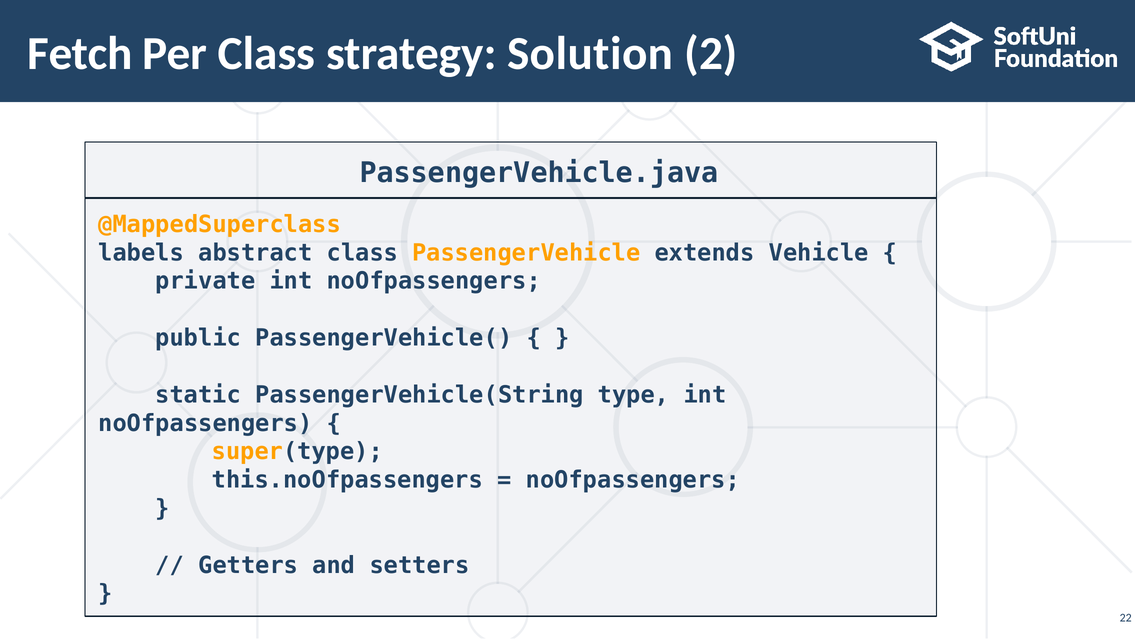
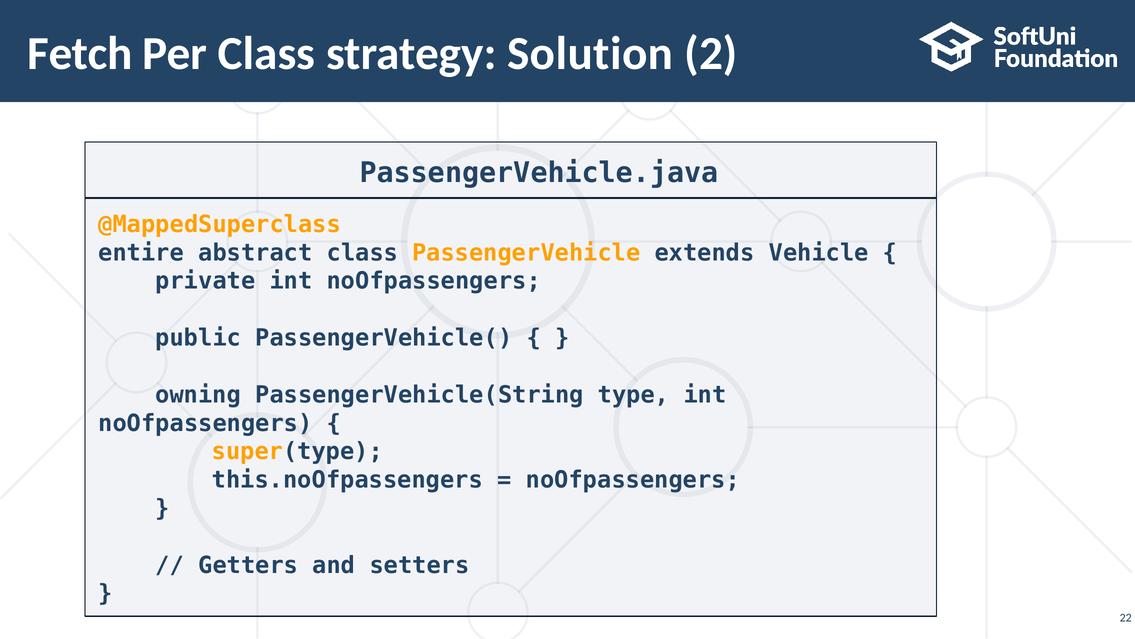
labels: labels -> entire (141, 253)
static: static -> owning (198, 395)
